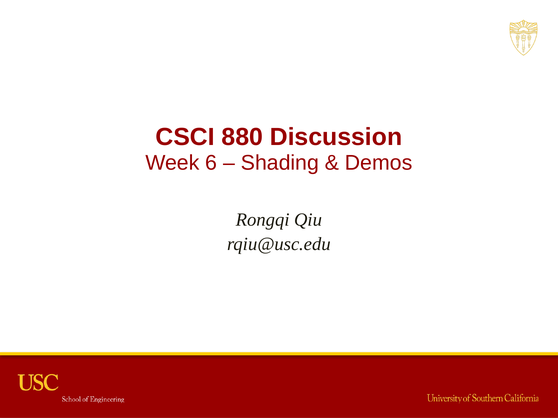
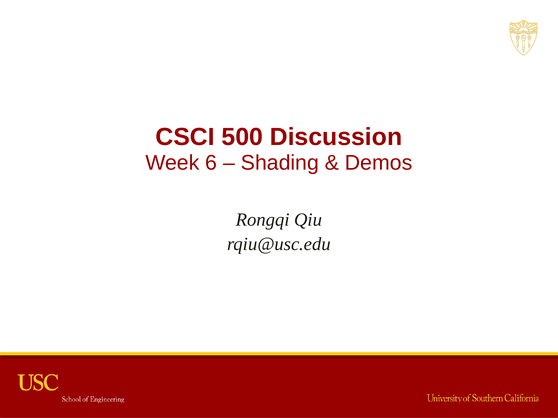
880: 880 -> 500 (242, 137)
